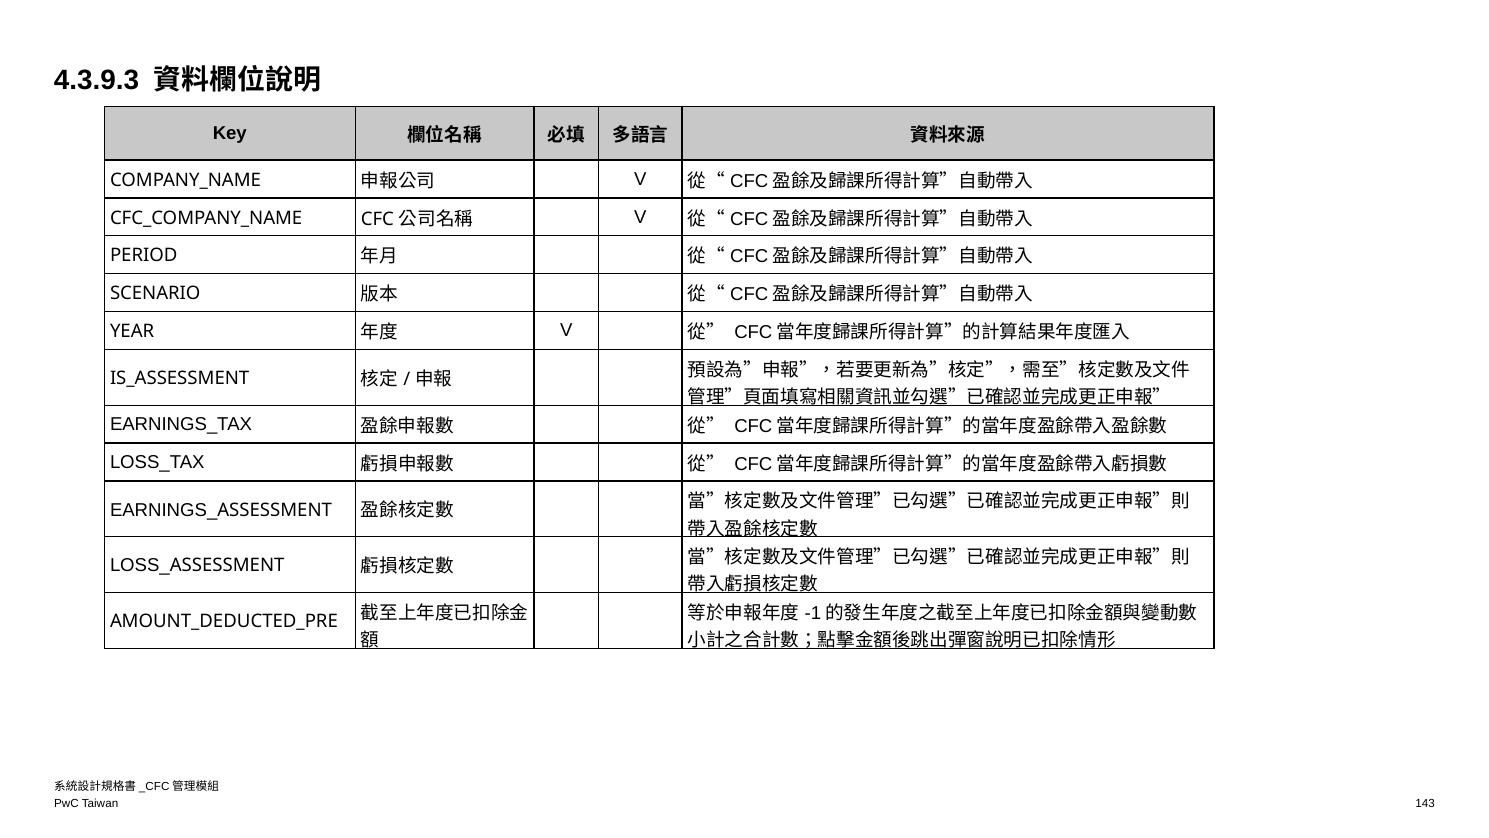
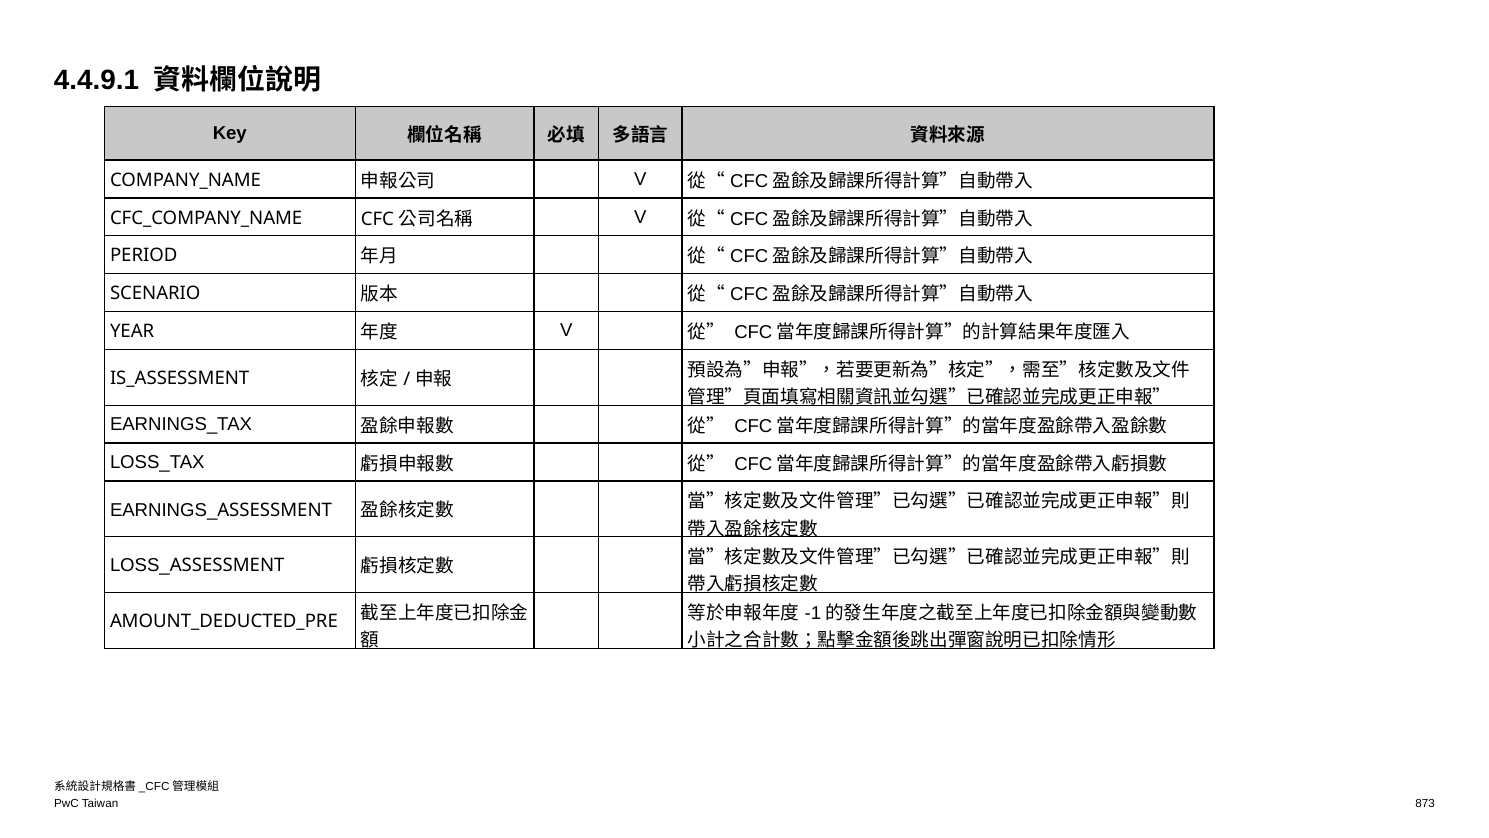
4.3.9.3: 4.3.9.3 -> 4.4.9.1 (97, 80)
143: 143 -> 873 (1425, 803)
